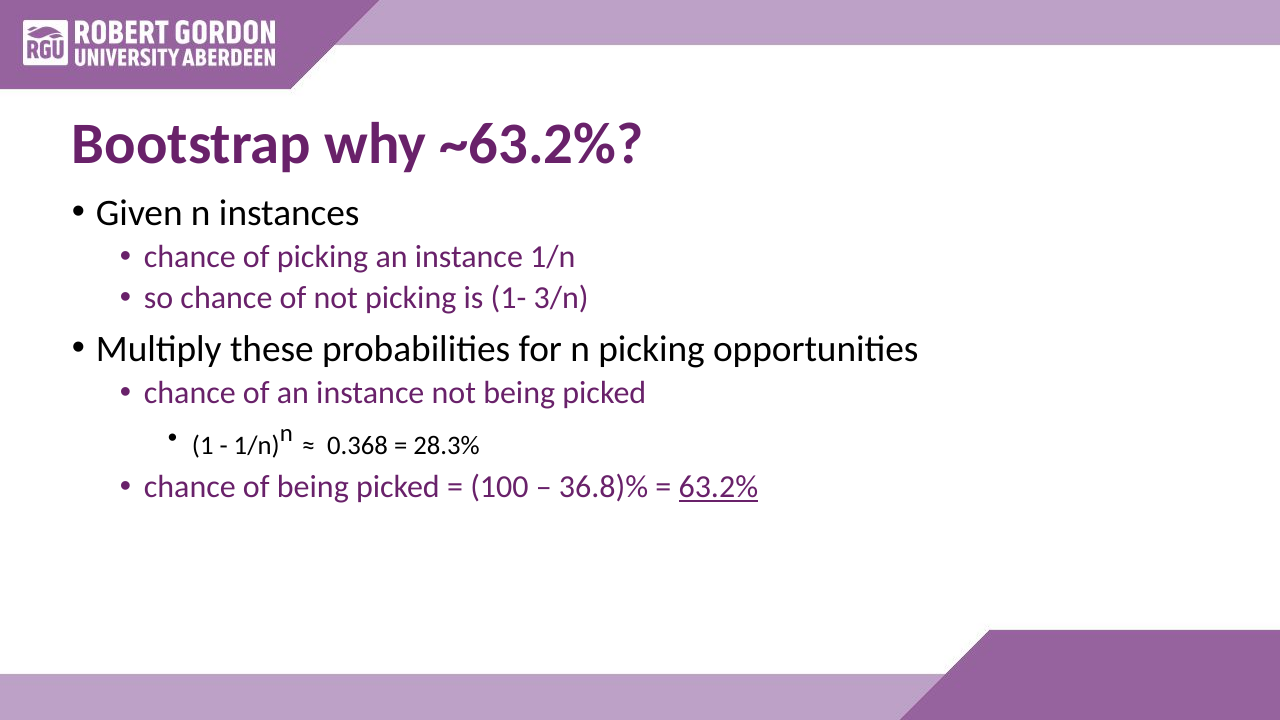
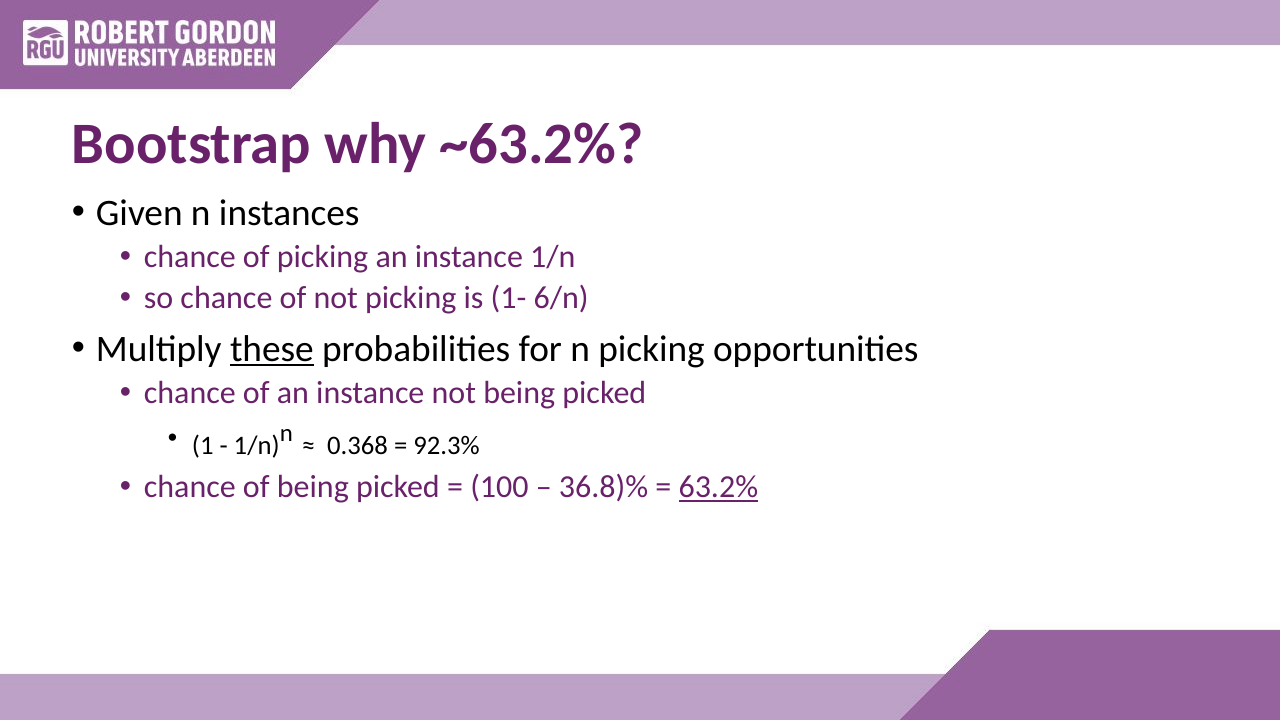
3/n: 3/n -> 6/n (561, 298)
these underline: none -> present (272, 349)
28.3%: 28.3% -> 92.3% (447, 445)
